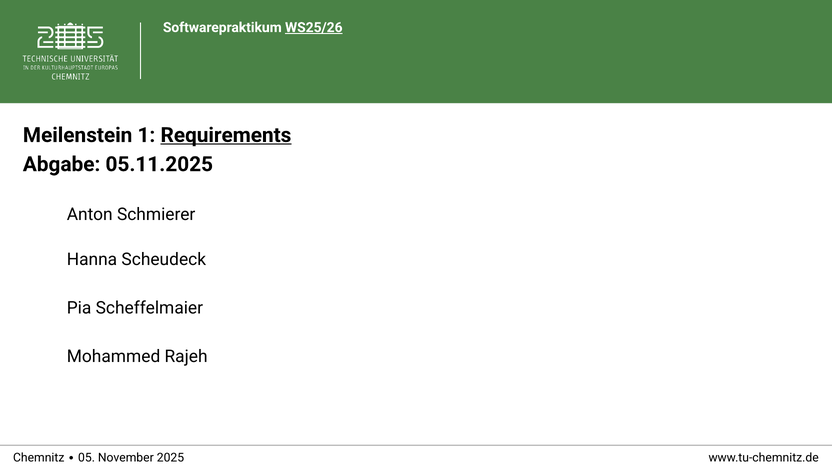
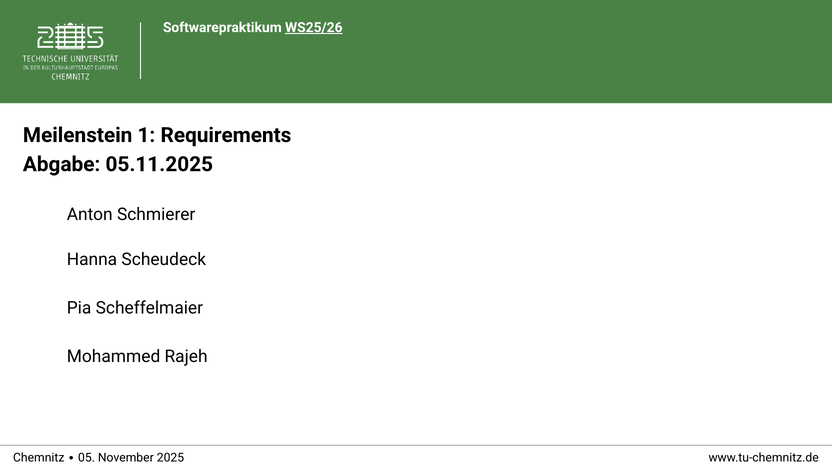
Requirements underline: present -> none (226, 135)
